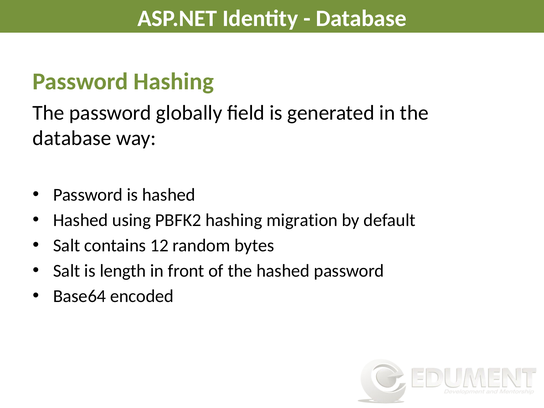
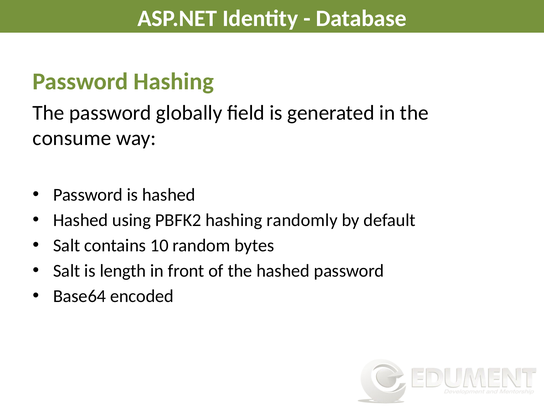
database: database -> consume (72, 138)
migration: migration -> randomly (302, 220)
12: 12 -> 10 (159, 246)
